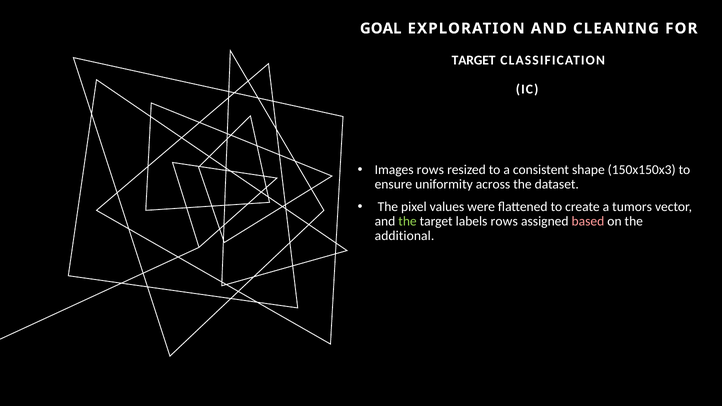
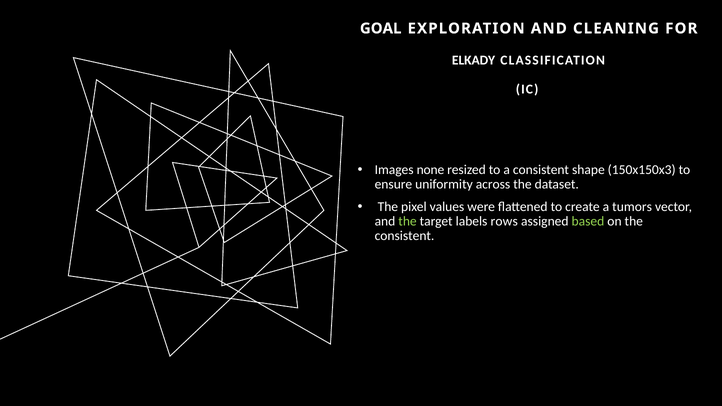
TARGET: TARGET -> ELKADY (474, 60)
Images rows: rows -> none (430, 170)
based colour: pink -> light green (588, 221)
additional: additional -> consistent (405, 236)
